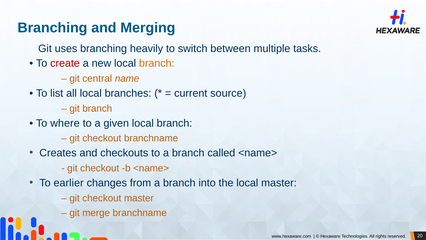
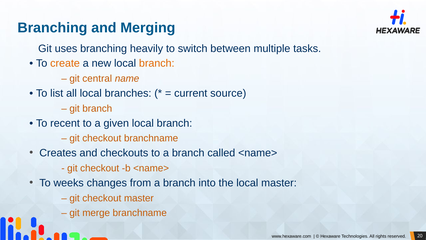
create colour: red -> orange (65, 63)
where: where -> recent (65, 123)
earlier: earlier -> weeks (69, 183)
